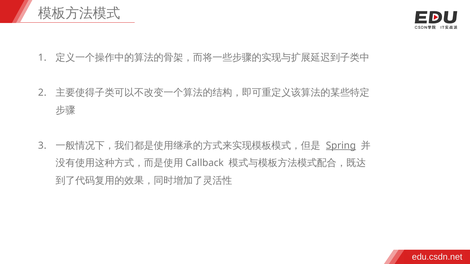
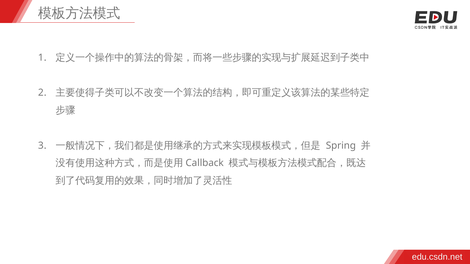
Spring underline: present -> none (341, 146)
